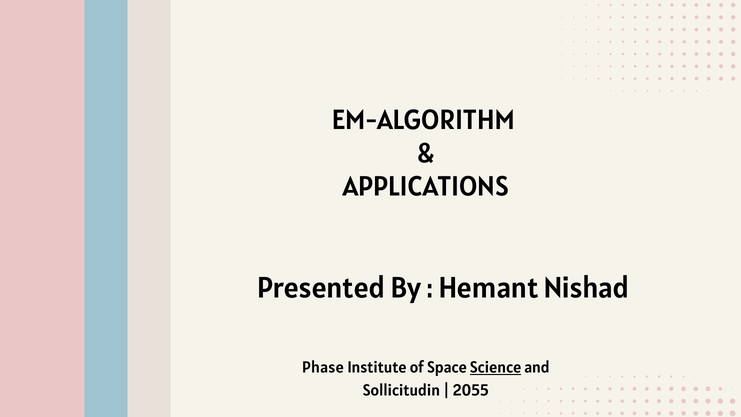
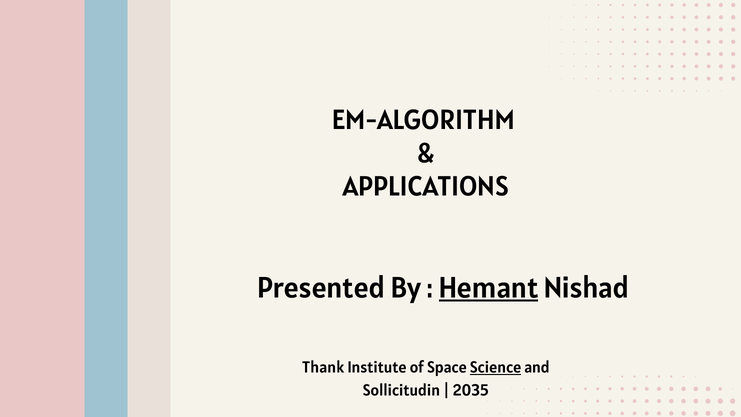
Hemant underline: none -> present (489, 288)
Phase: Phase -> Thank (323, 368)
2055: 2055 -> 2035 (471, 390)
